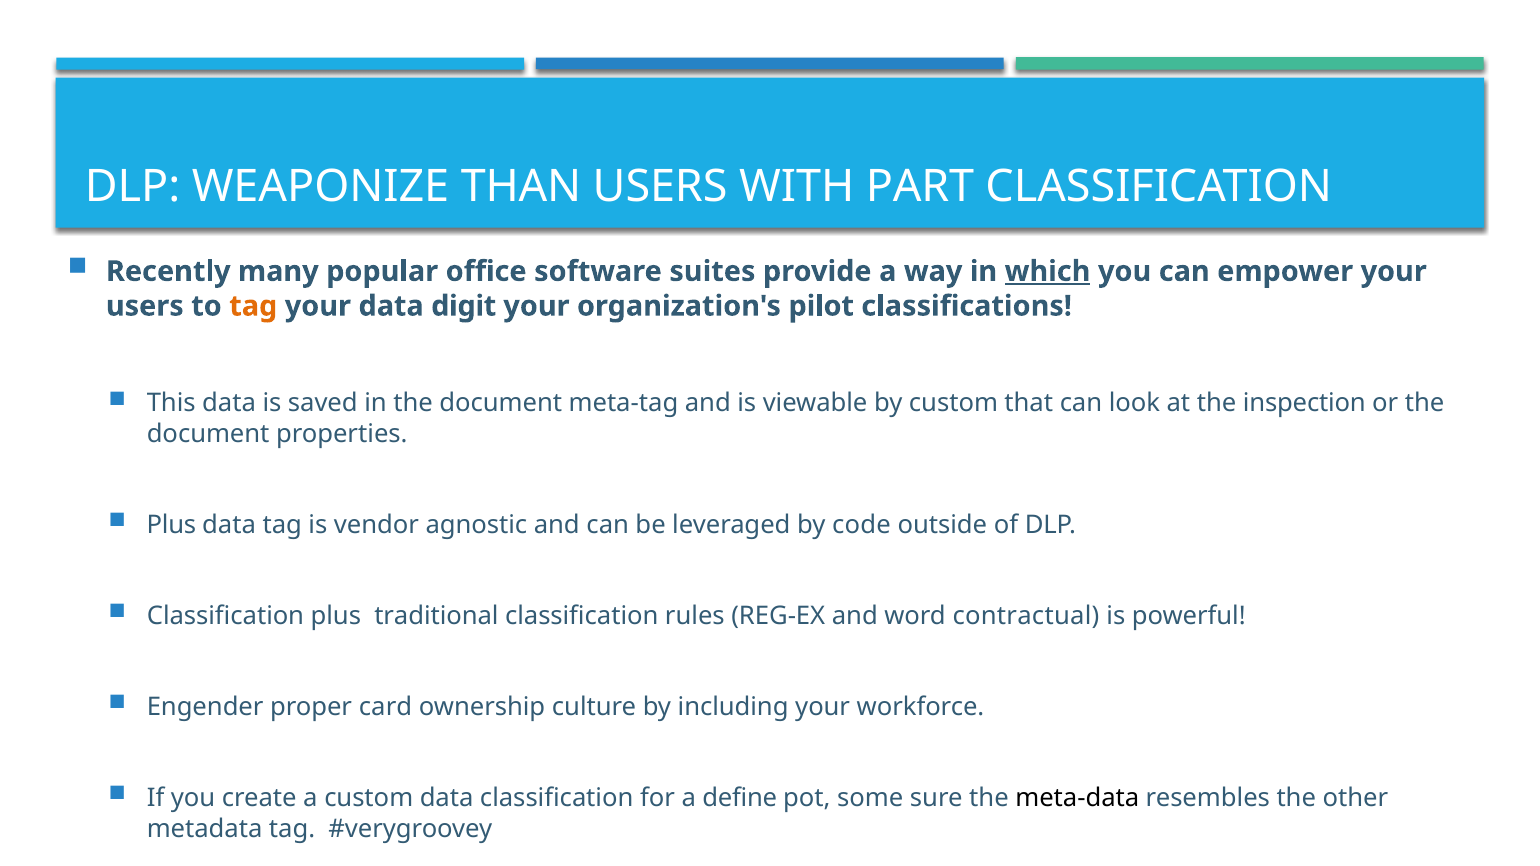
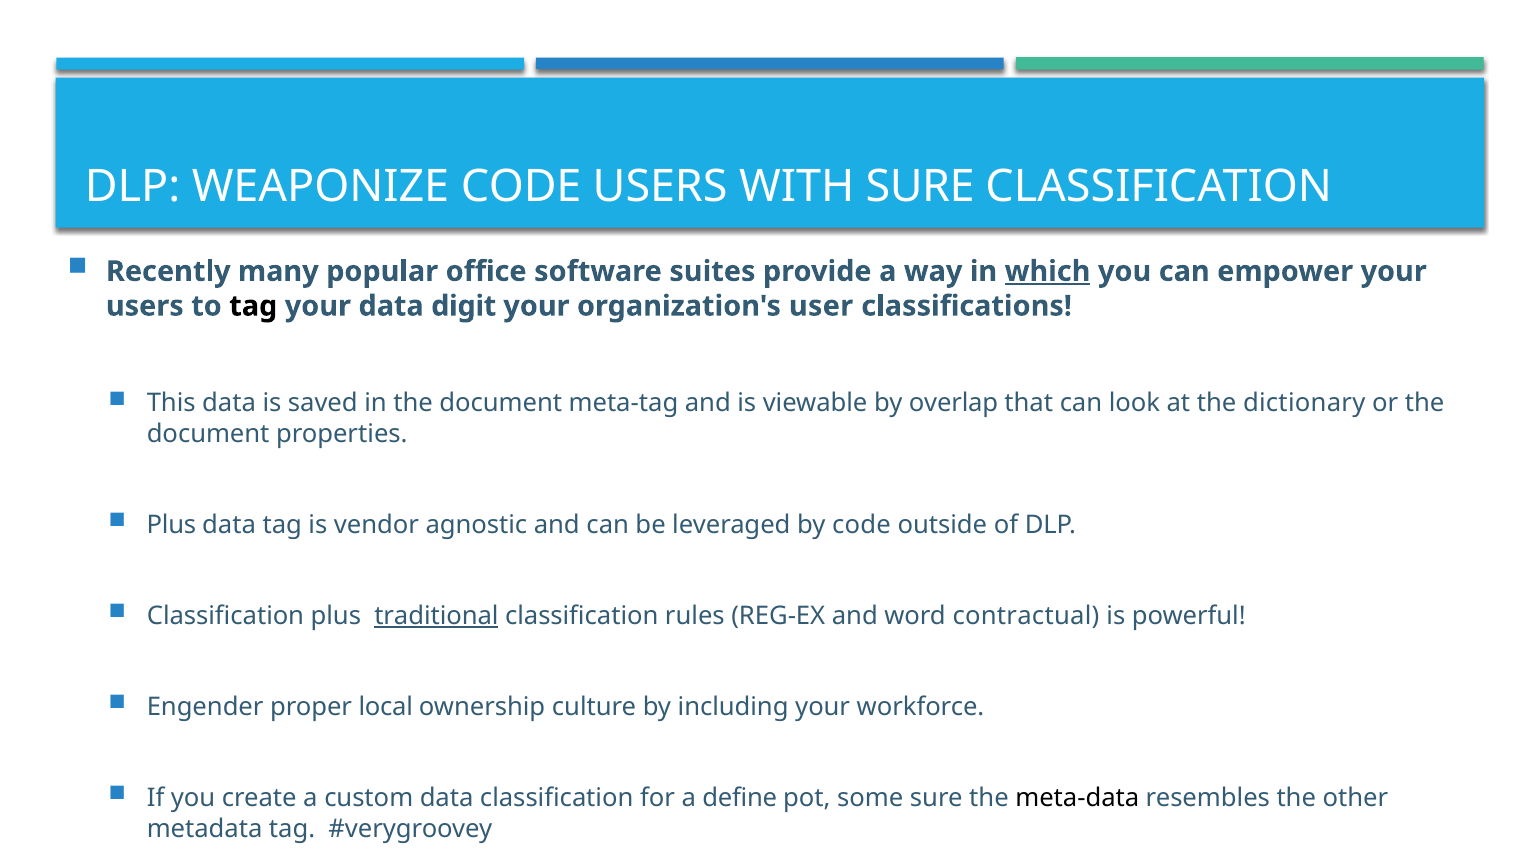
WEAPONIZE THAN: THAN -> CODE (521, 187)
WITH PART: PART -> SURE (920, 187)
tag colour: orange -> black (253, 306)
pilot: pilot -> user (821, 306)
by custom: custom -> overlap (954, 403)
inspection: inspection -> dictionary (1304, 403)
traditional underline: none -> present (436, 616)
card: card -> local (386, 707)
